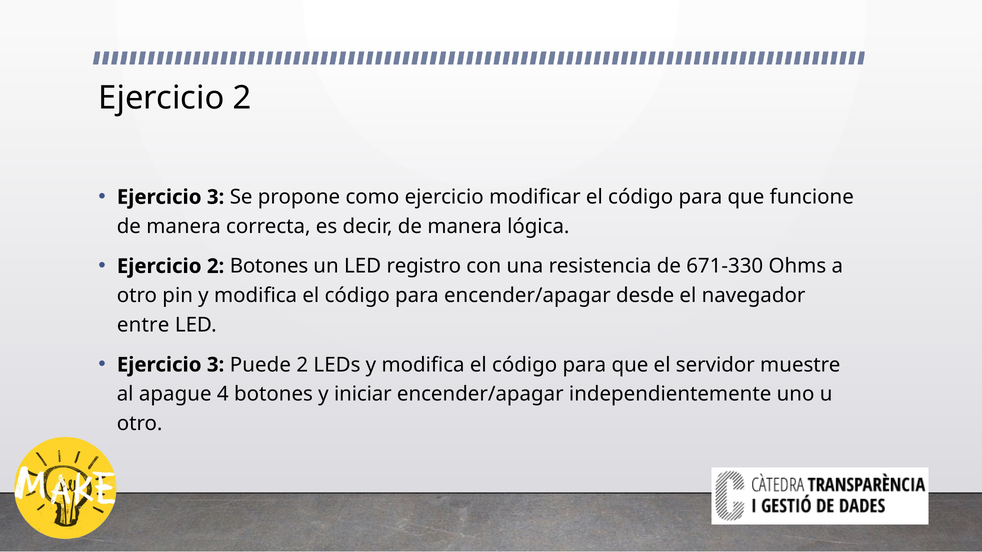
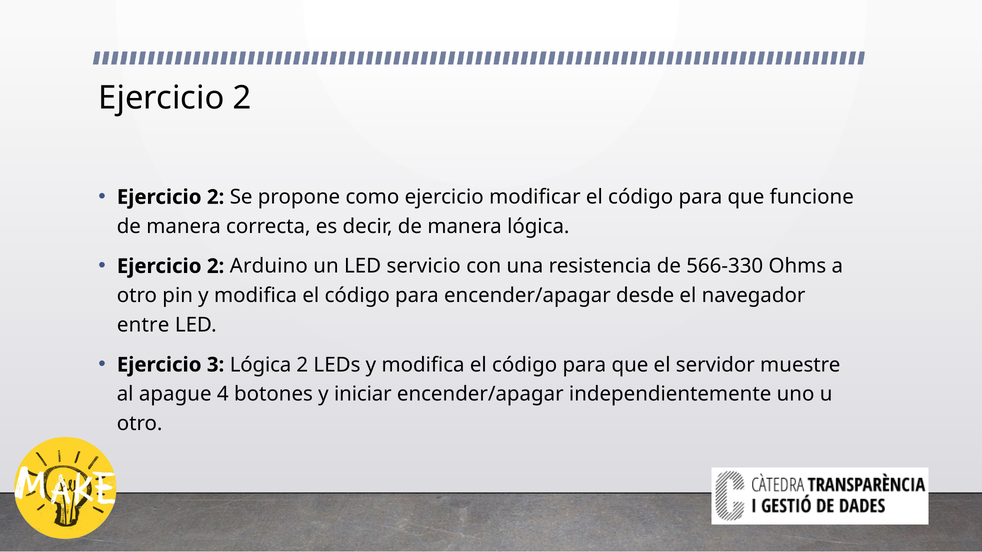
3: 3 -> 2 (216, 197)
2 Botones: Botones -> Arduino (269, 266)
registro: registro -> servicio (424, 266)
671-330: 671-330 -> 566-330 (725, 266)
3 Puede: Puede -> Lógica (261, 365)
